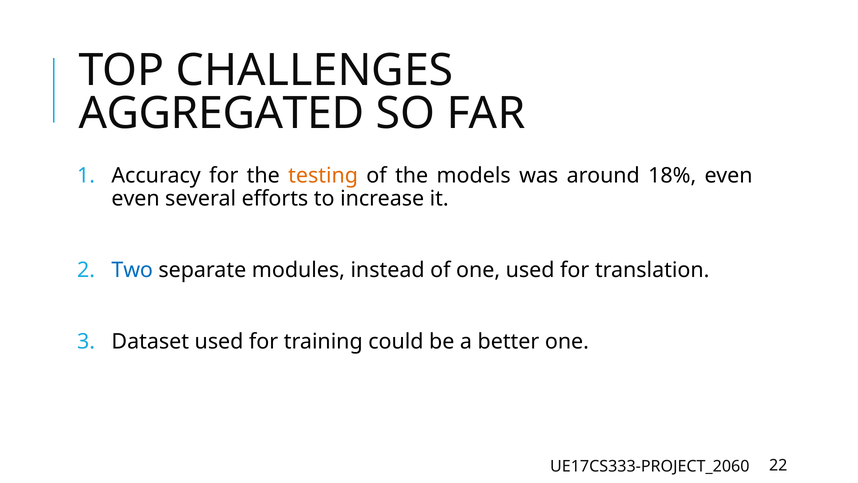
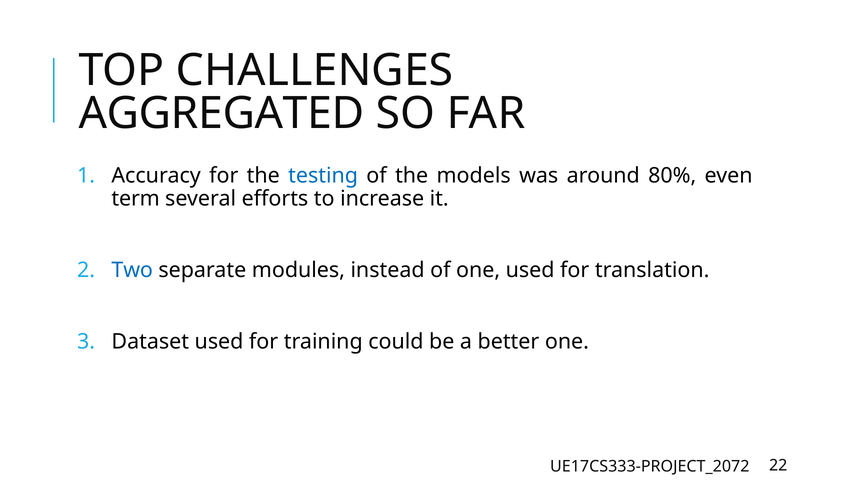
testing colour: orange -> blue (323, 176)
18%: 18% -> 80% (672, 176)
even: even -> term (136, 199)
UE17CS333-PROJECT_2060: UE17CS333-PROJECT_2060 -> UE17CS333-PROJECT_2072 (650, 466)
